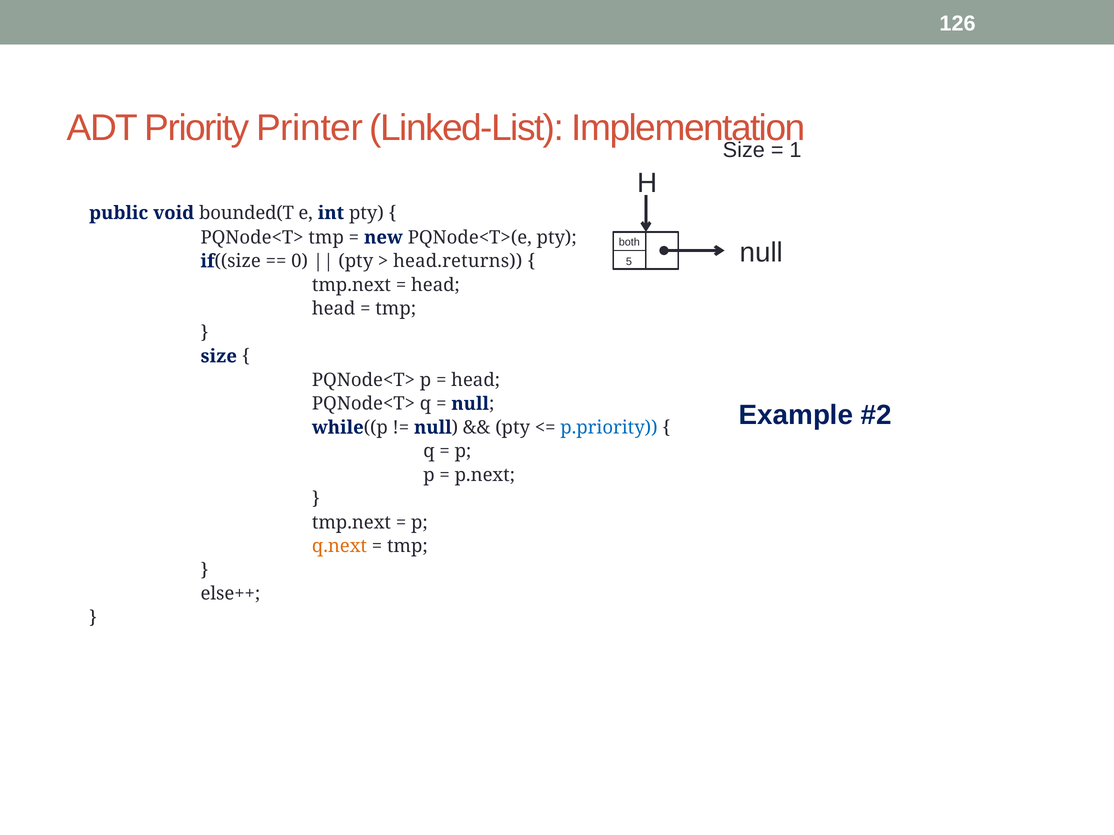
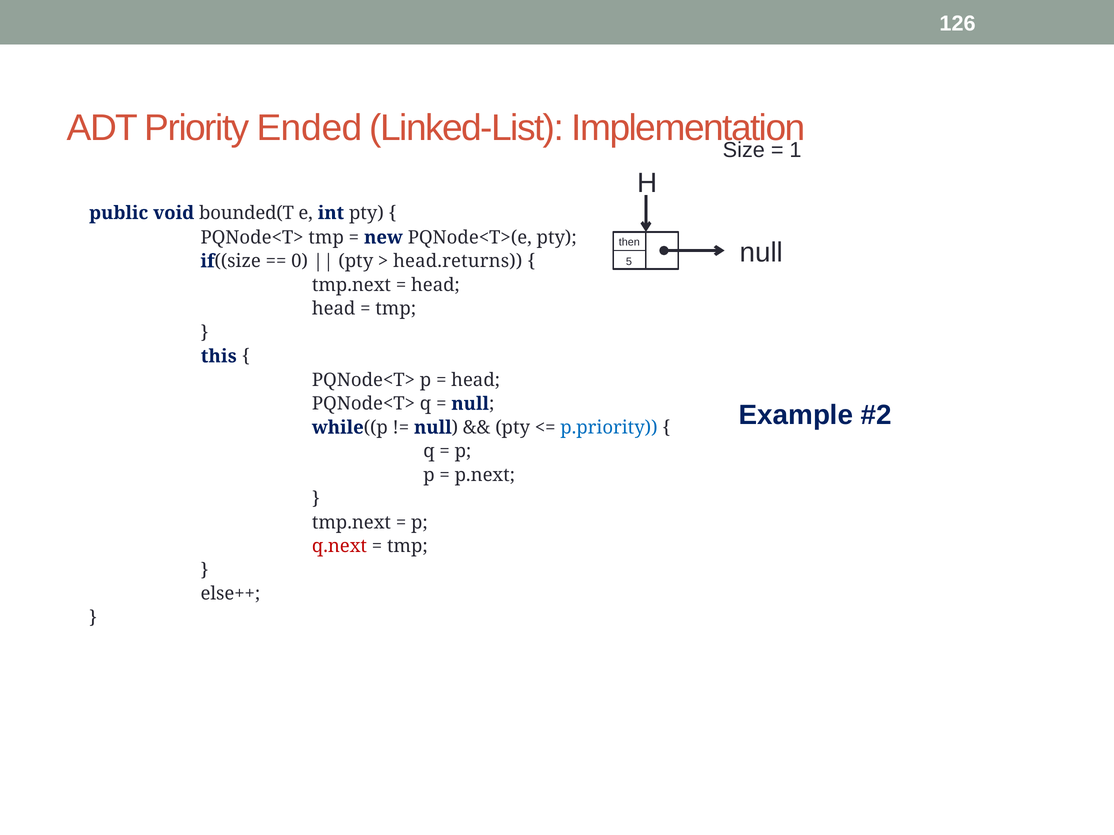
Printer: Printer -> Ended (310, 128)
both: both -> then (629, 242)
size: size -> this (219, 356)
q.next colour: orange -> red (339, 547)
